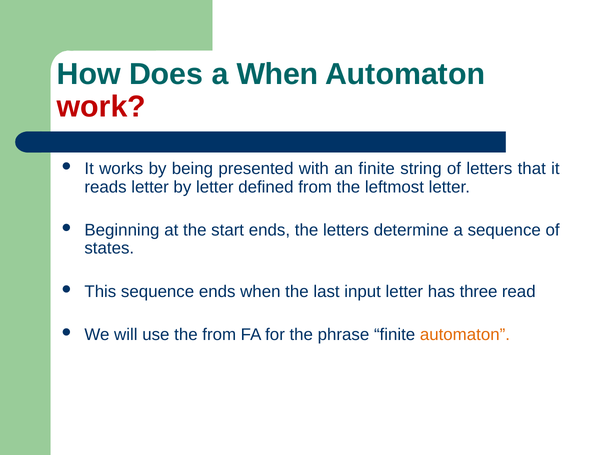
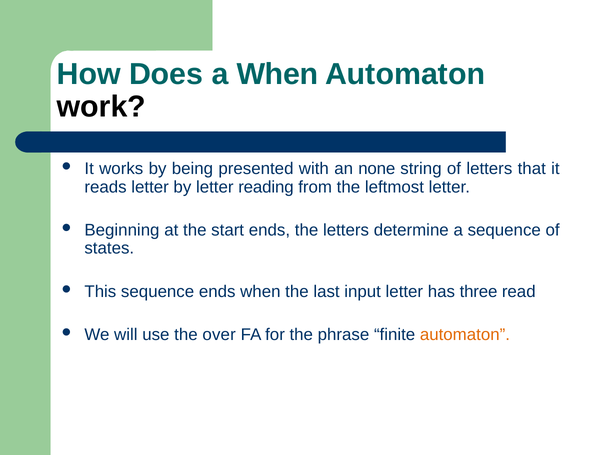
work colour: red -> black (101, 107)
an finite: finite -> none (377, 169)
defined: defined -> reading (266, 187)
the from: from -> over (219, 335)
